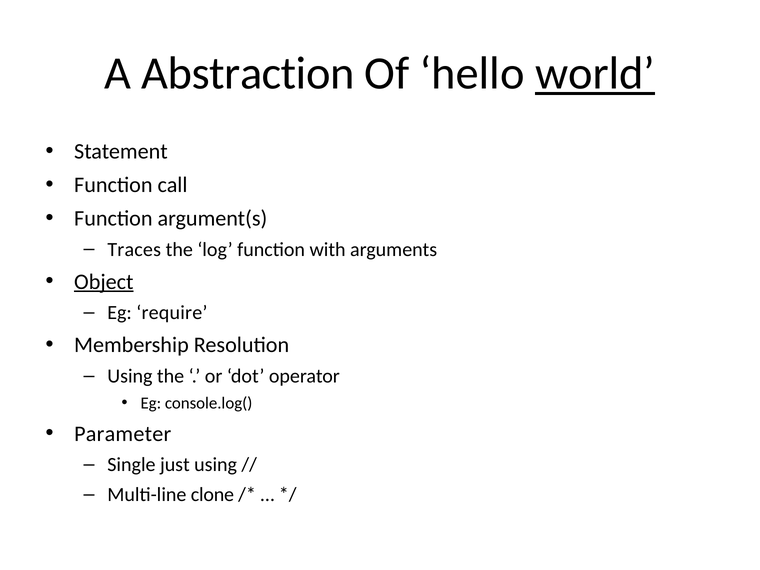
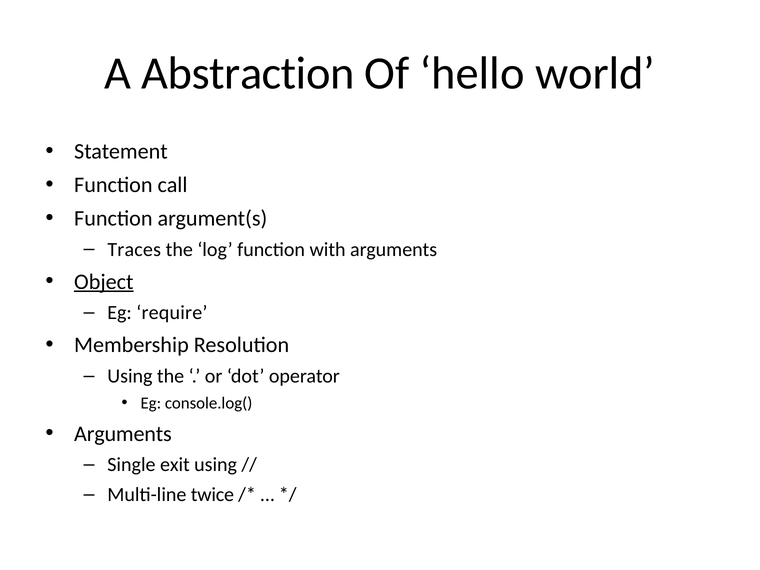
world underline: present -> none (595, 74)
Parameter: Parameter -> Arguments (123, 434)
just: just -> exit (175, 465)
clone: clone -> twice (212, 495)
